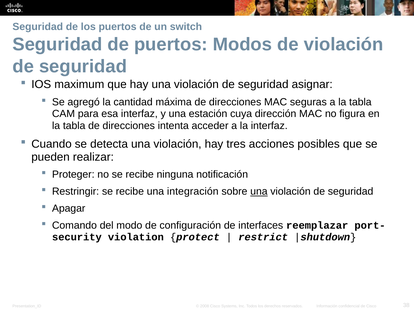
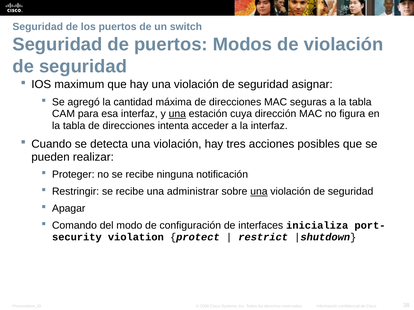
una underline: none -> present (177, 114)
integración: integración -> administrar (193, 192)
reemplazar: reemplazar -> inicializa (317, 226)
